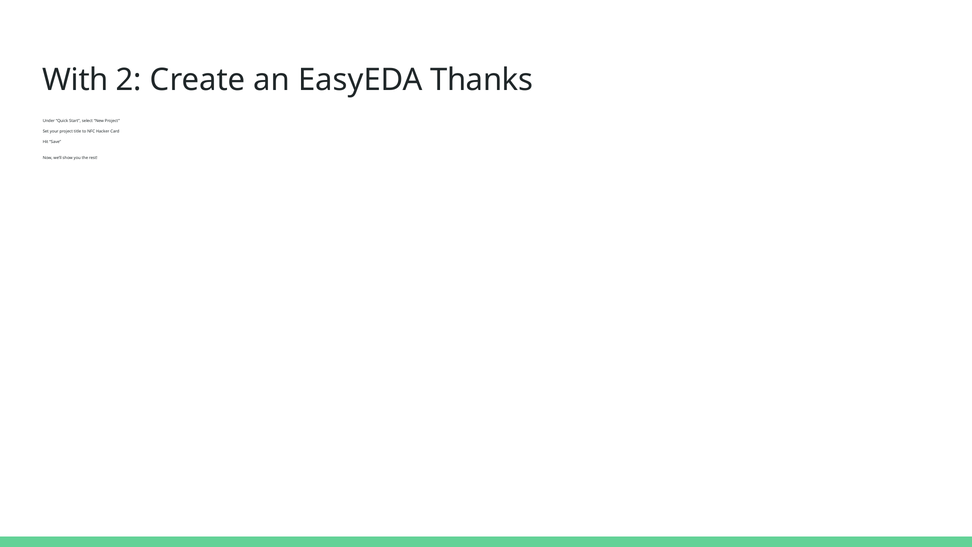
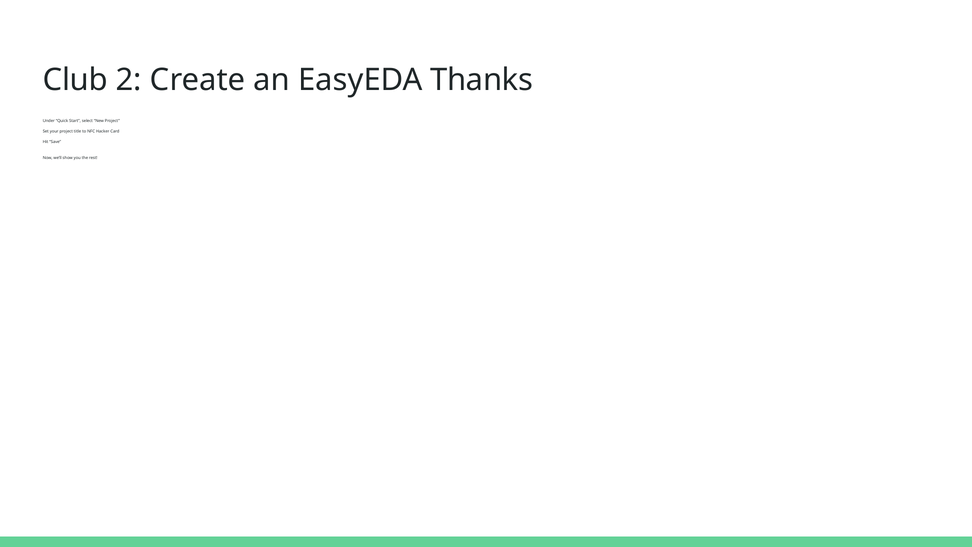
With: With -> Club (75, 80)
